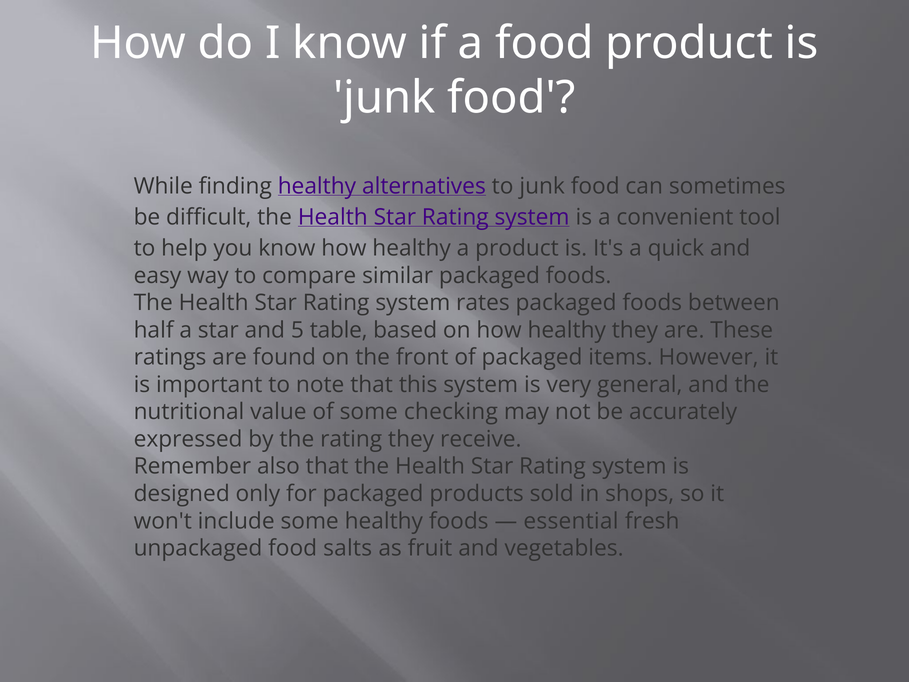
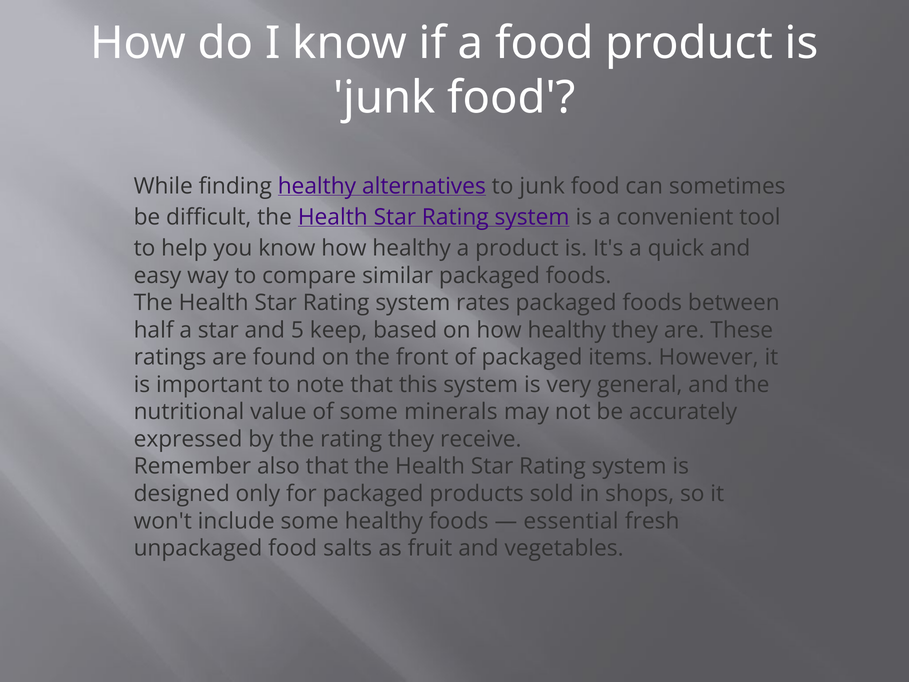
table: table -> keep (339, 330)
checking: checking -> minerals (451, 412)
